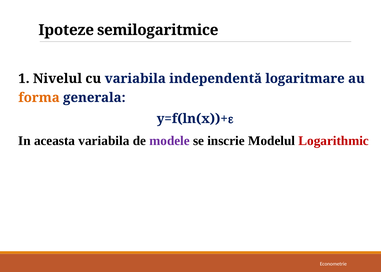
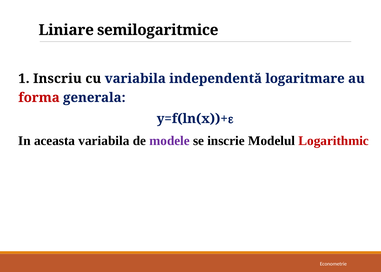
Ipoteze: Ipoteze -> Liniare (66, 30)
Nivelul: Nivelul -> Inscriu (57, 79)
forma colour: orange -> red (39, 98)
